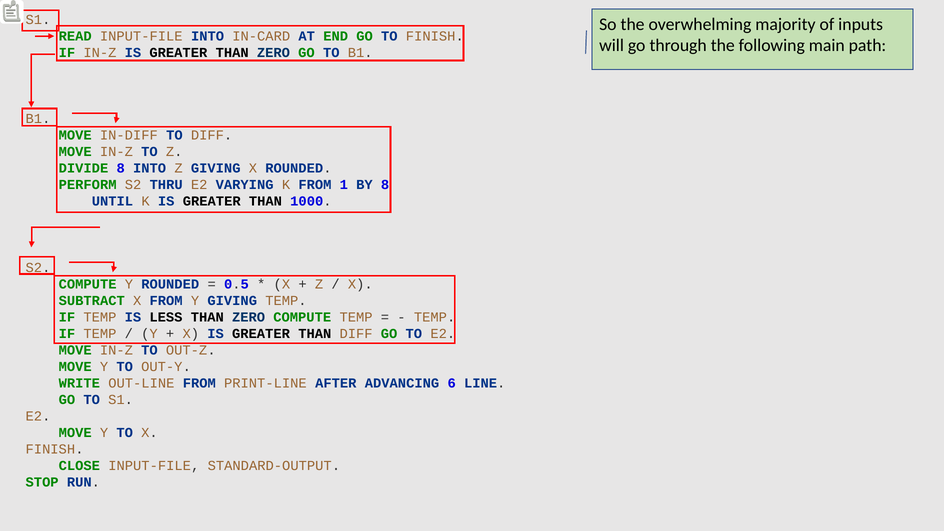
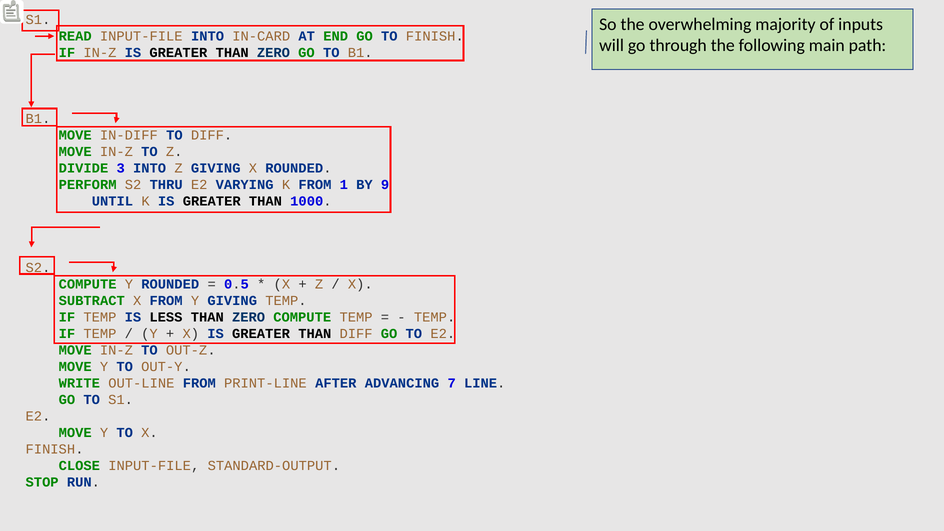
DIVIDE 8: 8 -> 3 (121, 168)
BY 8: 8 -> 9 (385, 185)
6: 6 -> 7 (452, 383)
